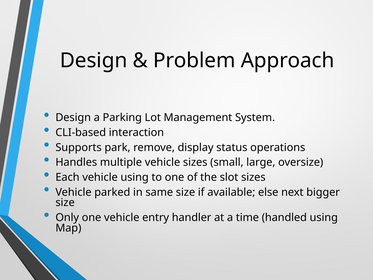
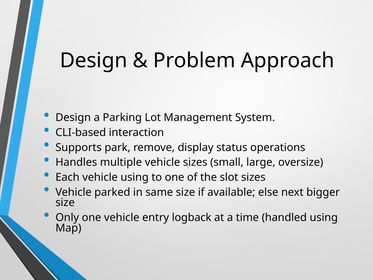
handler: handler -> logback (192, 217)
